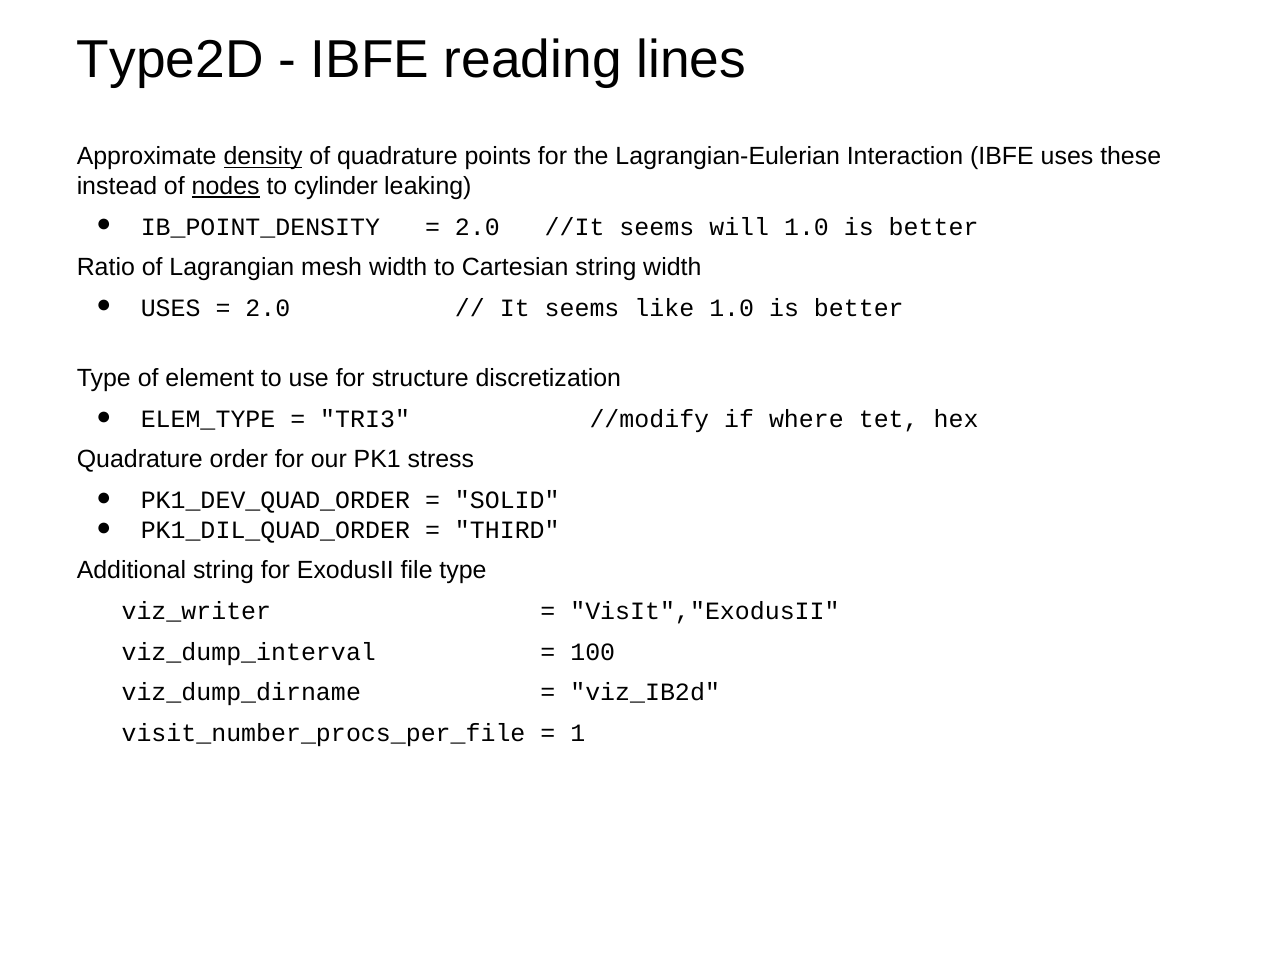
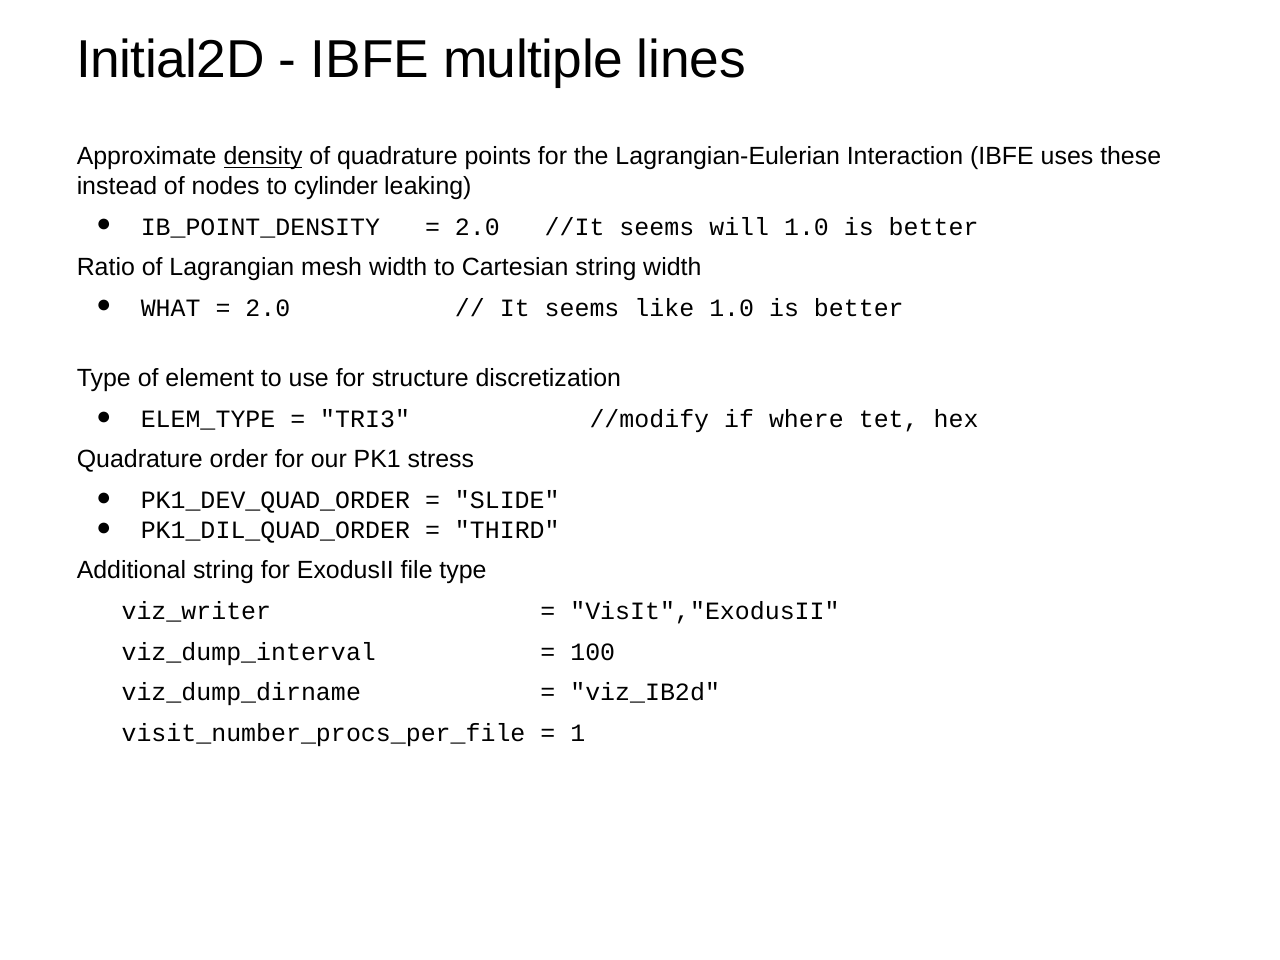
Type2D: Type2D -> Initial2D (170, 60)
reading: reading -> multiple (533, 60)
nodes underline: present -> none (226, 186)
USES: USES -> WHAT (171, 308)
SOLID: SOLID -> SLIDE (507, 500)
